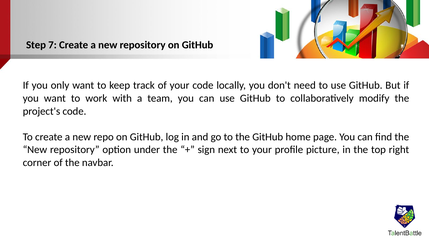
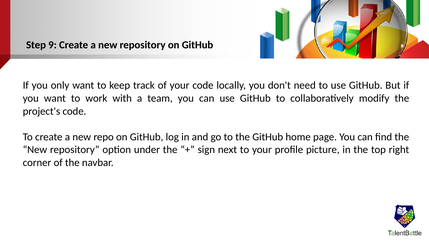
7: 7 -> 9 (53, 45)
